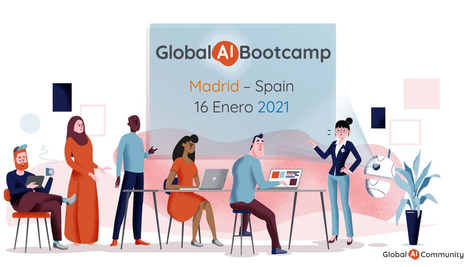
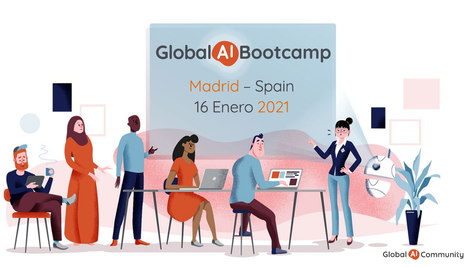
2021 colour: blue -> orange (273, 107)
